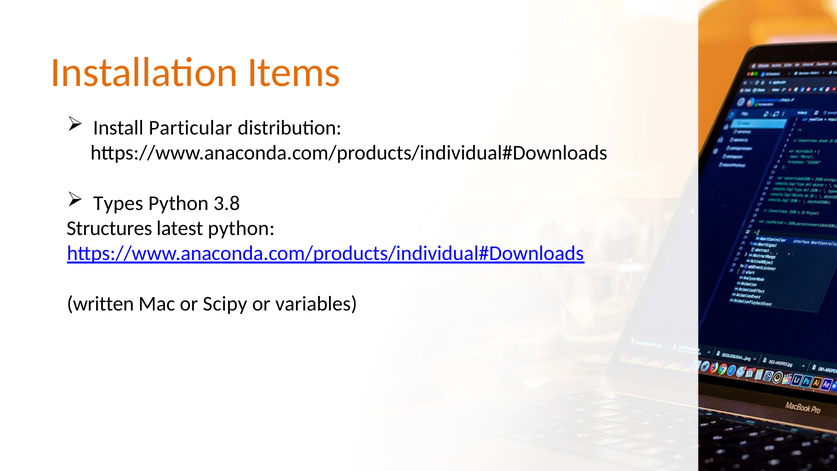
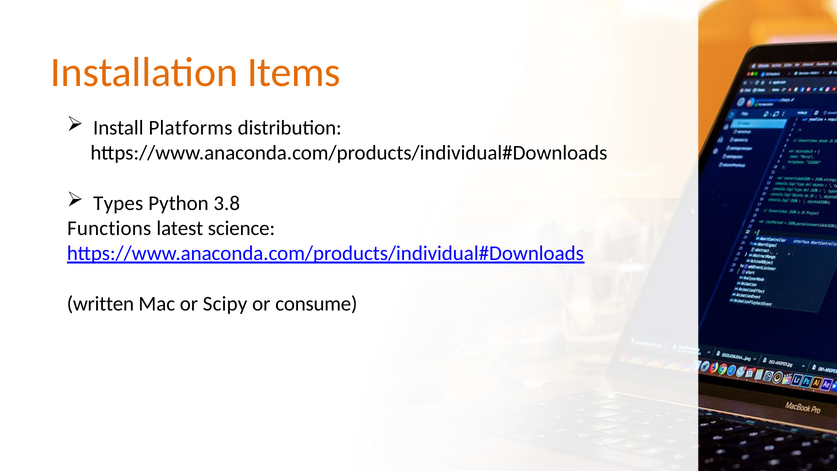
Particular: Particular -> Platforms (191, 128)
Structures: Structures -> Functions (109, 228)
latest python: python -> science (241, 228)
variables: variables -> consume (316, 304)
